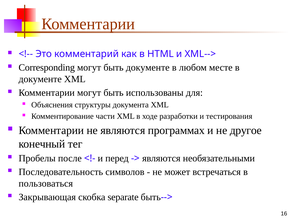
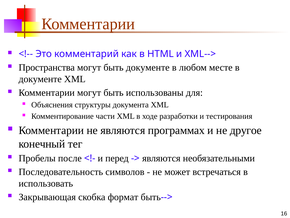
Corresponding: Corresponding -> Пространства (47, 67)
пользоваться: пользоваться -> использовать (46, 183)
separate: separate -> формат (123, 197)
